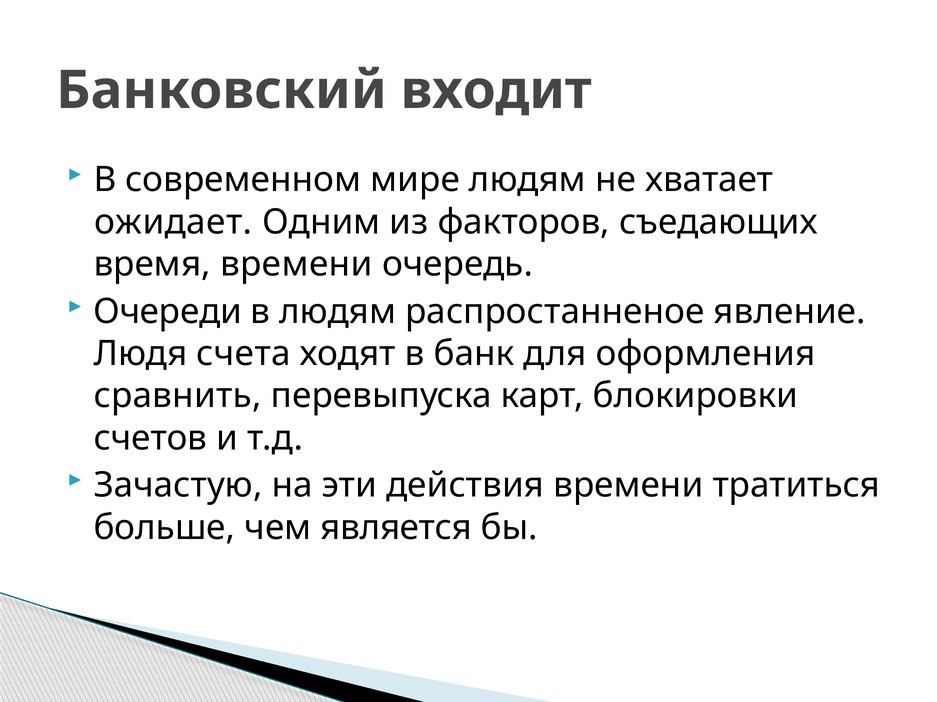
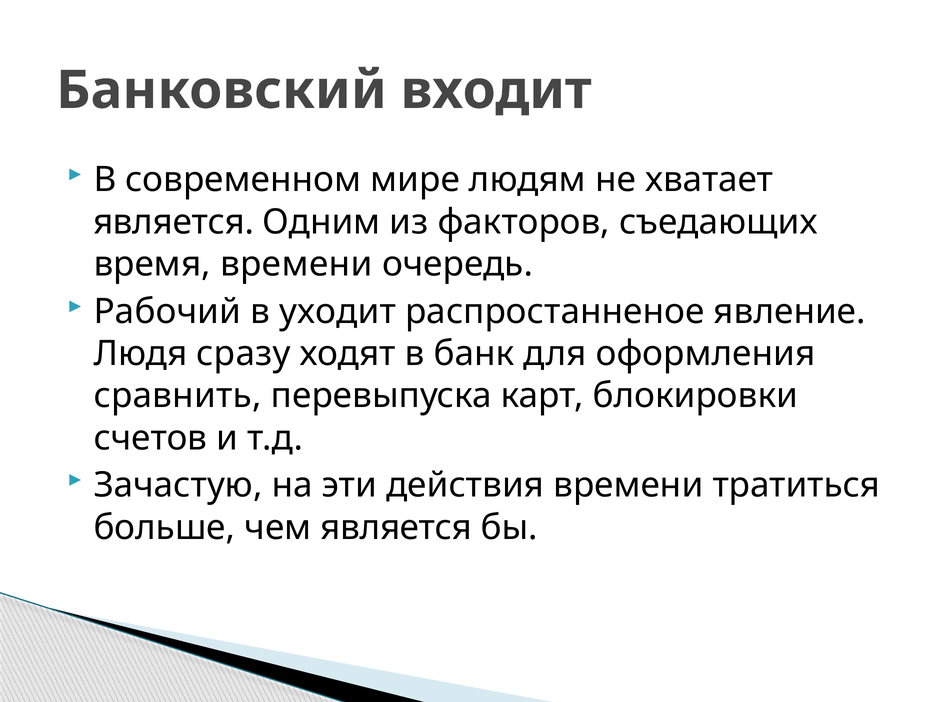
ожидает: ожидает -> является (174, 222)
Очереди: Очереди -> Рабочий (167, 312)
в людям: людям -> уходит (338, 312)
счета: счета -> сразу (244, 354)
